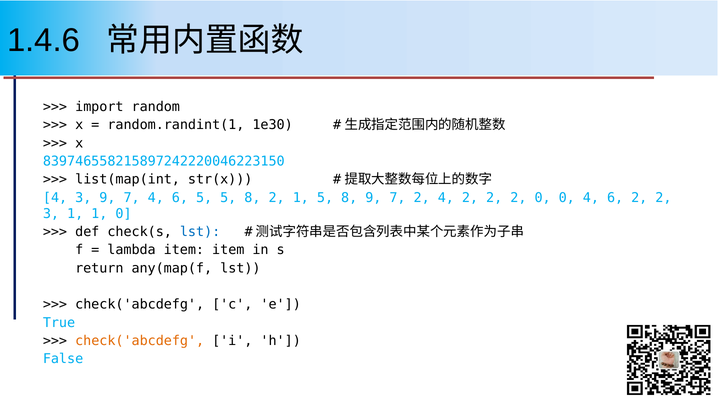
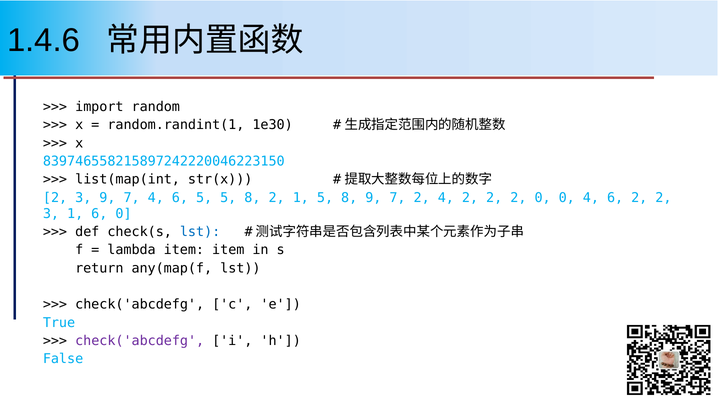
4: 4 -> 2 (55, 198)
1 1: 1 -> 6 (99, 214)
check('abcdefg colour: orange -> purple (140, 341)
